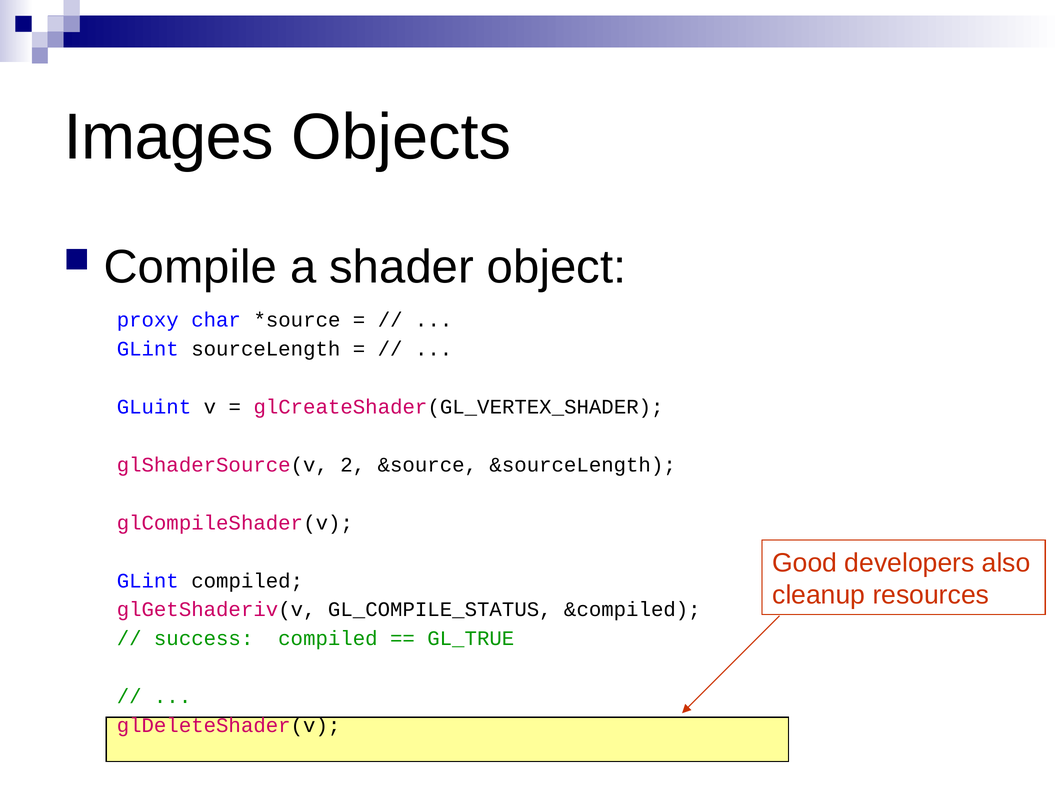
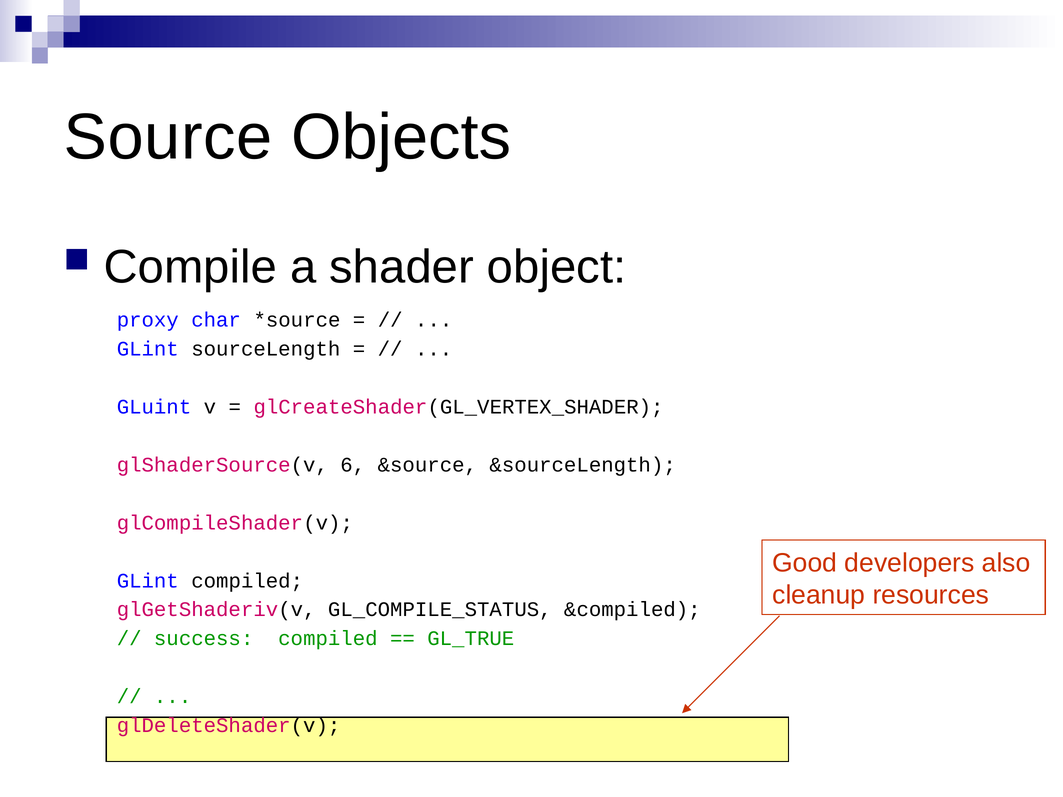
Images: Images -> Source (168, 137)
2: 2 -> 6 (353, 465)
